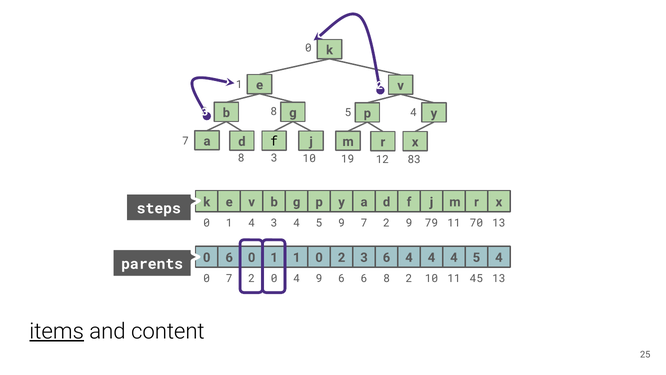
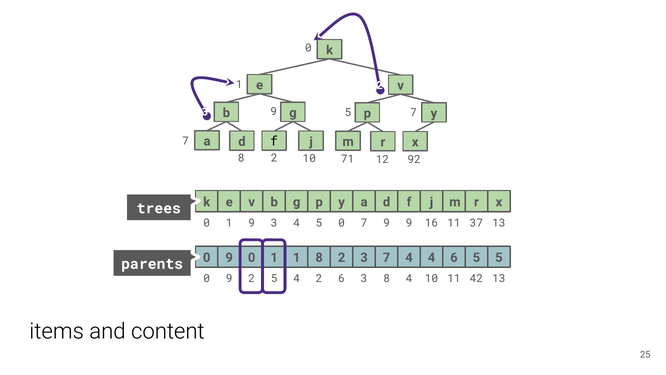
8: 8 -> 9 (274, 112)
4: 4 -> 7 (414, 112)
3: 3 -> 2 (274, 158)
19: 19 -> 71 (348, 159)
83: 83 -> 92 (414, 160)
steps: steps -> trees (159, 208)
1 4: 4 -> 9 (252, 223)
4 5 9: 9 -> 0 (342, 223)
2: 2 -> 9 (386, 223)
79: 79 -> 16 (431, 223)
70: 70 -> 37 (476, 223)
6: 6 -> 9 (229, 257)
1 0: 0 -> 8 (319, 257)
3 6: 6 -> 7 (386, 257)
4 4 4: 4 -> 6 (454, 257)
4: 4 -> 5 (499, 257)
7: 7 -> 9 (229, 278)
2 0: 0 -> 5 (274, 278)
4 9: 9 -> 2 (319, 278)
6 6: 6 -> 3 (364, 278)
8 2: 2 -> 4 (409, 278)
45: 45 -> 42 (476, 278)
items underline: present -> none (57, 331)
